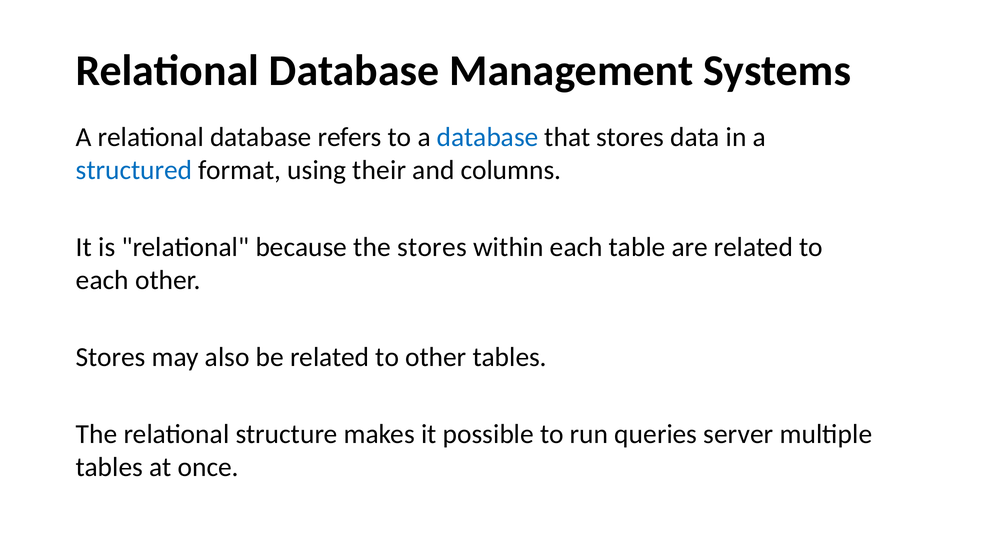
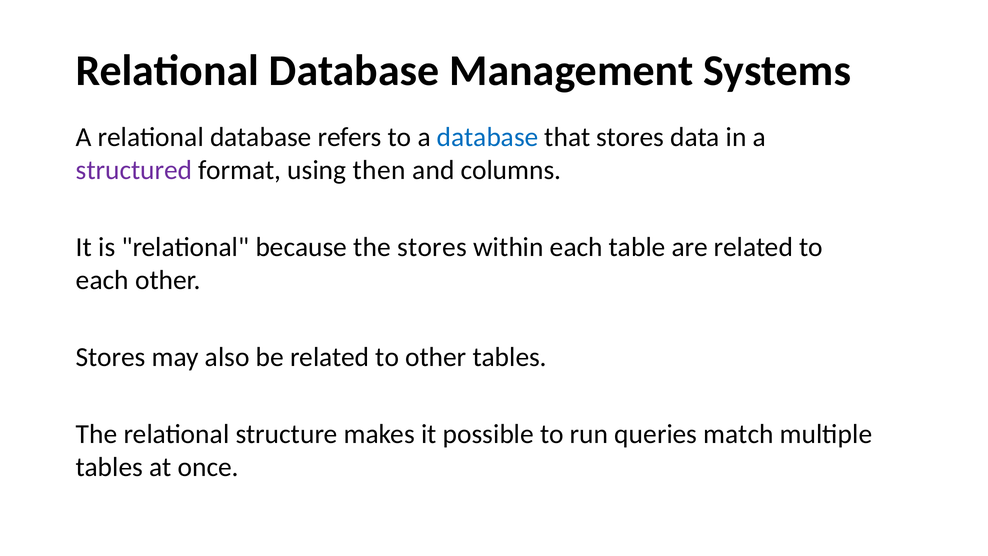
structured colour: blue -> purple (134, 170)
their: their -> then (379, 170)
server: server -> match (738, 434)
